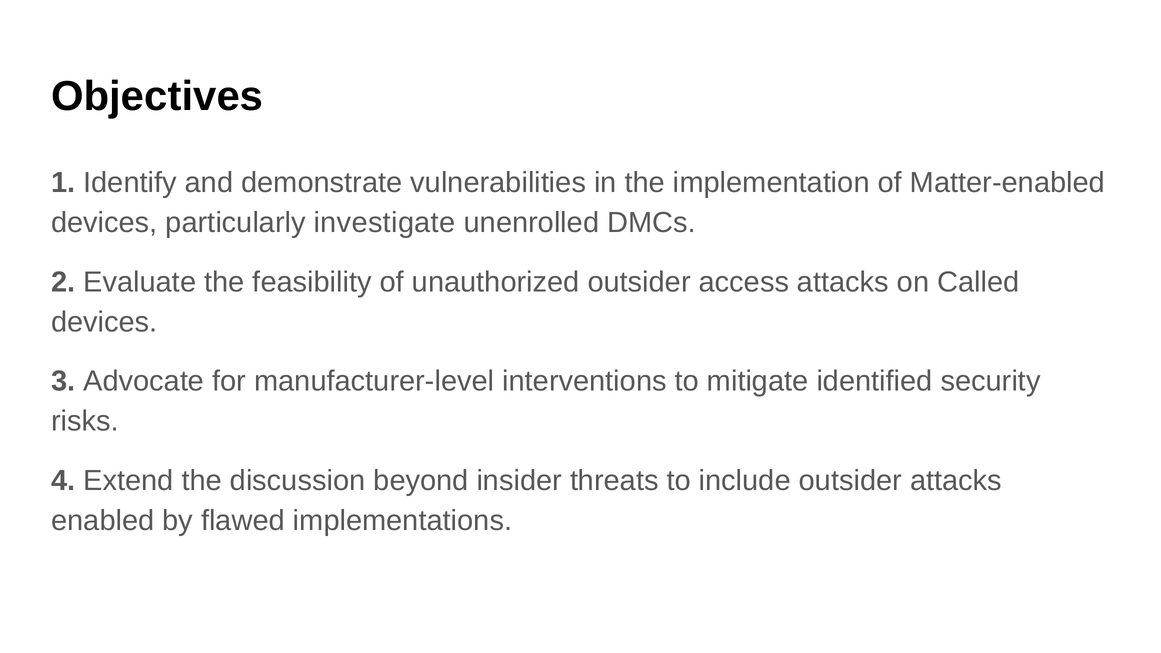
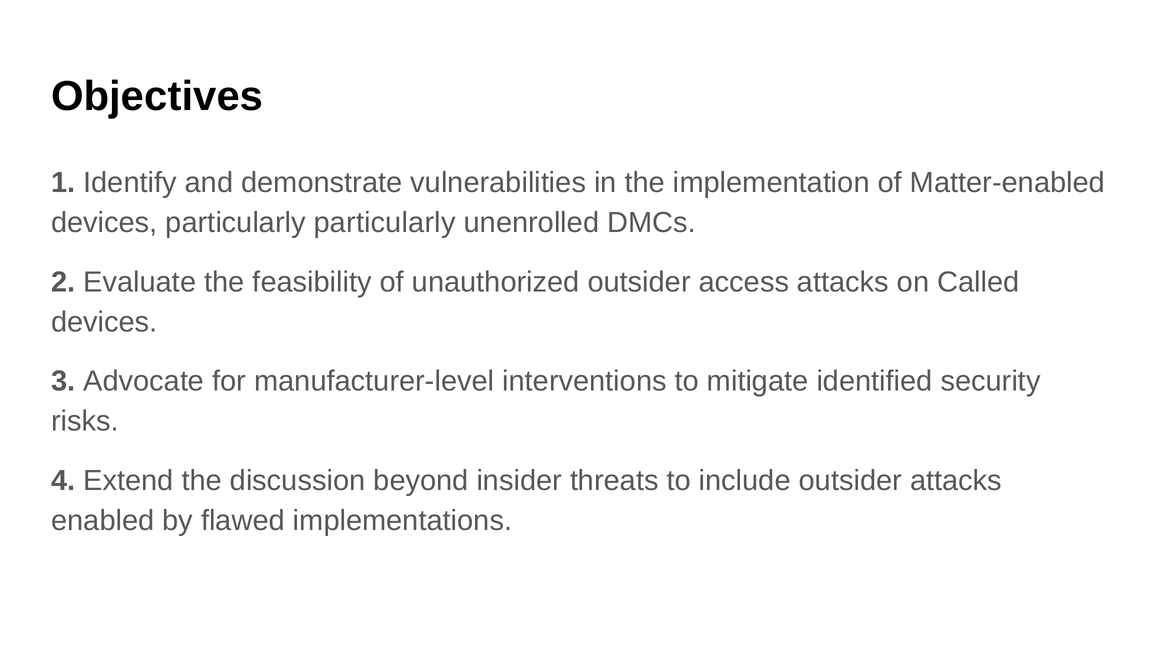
particularly investigate: investigate -> particularly (385, 223)
